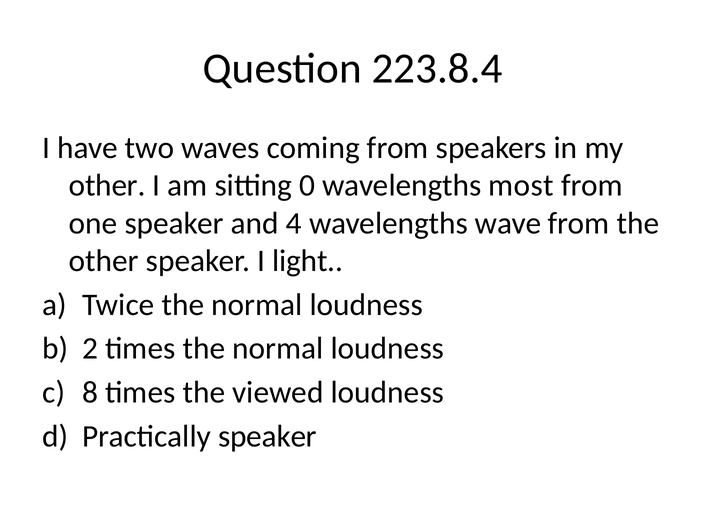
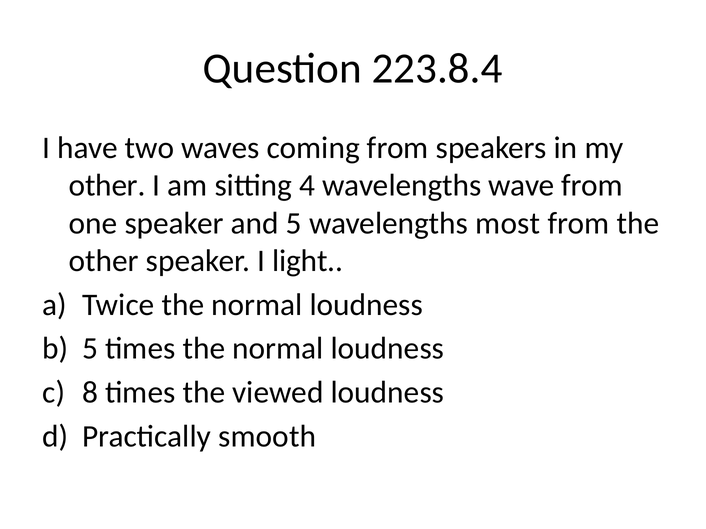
0: 0 -> 4 (307, 186)
most: most -> wave (521, 186)
and 4: 4 -> 5 (294, 223)
wave: wave -> most (508, 223)
2: 2 -> 5 (90, 349)
Practically speaker: speaker -> smooth (267, 437)
